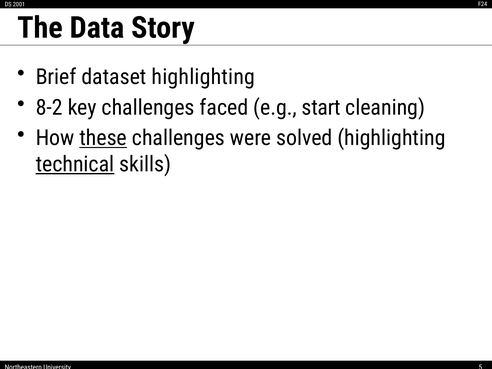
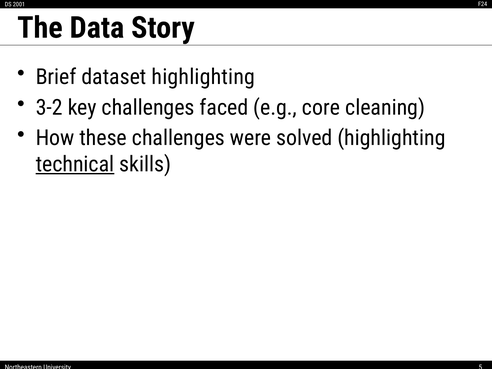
8-2: 8-2 -> 3-2 (49, 107)
start: start -> core (321, 107)
these underline: present -> none (103, 138)
